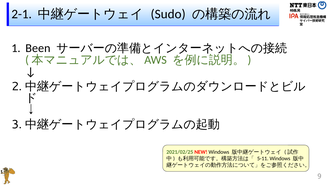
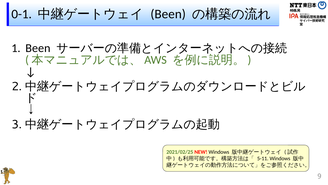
2-1: 2-1 -> 0-1 (22, 14)
Sudo: Sudo -> Been (168, 14)
